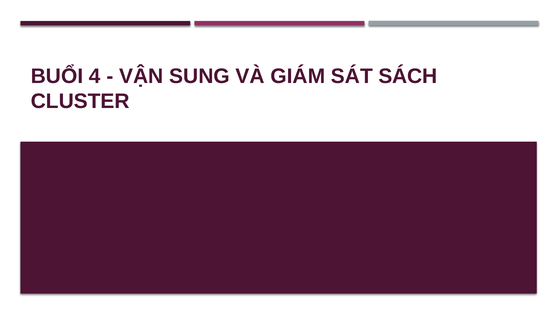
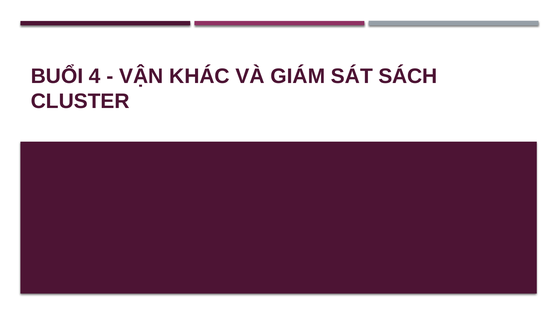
SUNG: SUNG -> KHÁC (200, 76)
